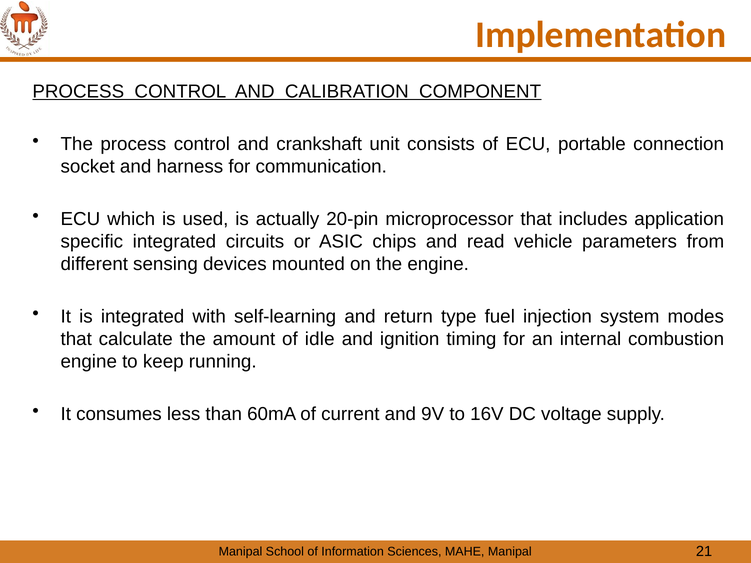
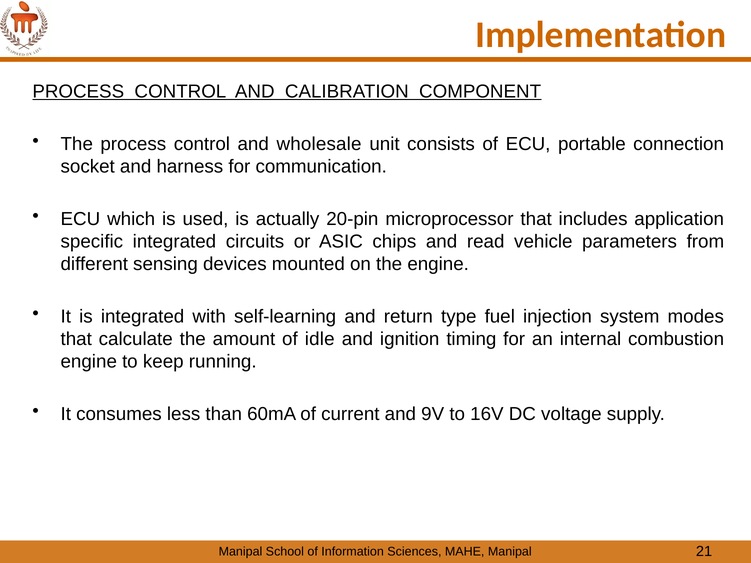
crankshaft: crankshaft -> wholesale (319, 144)
